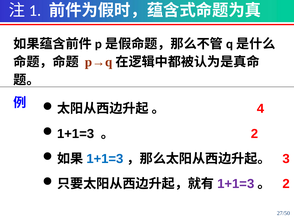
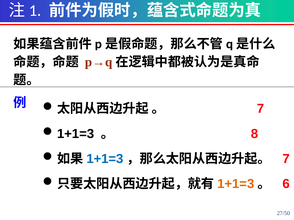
4: 4 -> 7 (261, 109)
2: 2 -> 8 (254, 134)
3: 3 -> 7 (286, 159)
1+1=3 colour: purple -> orange (236, 184)
2: 2 -> 6 (286, 184)
